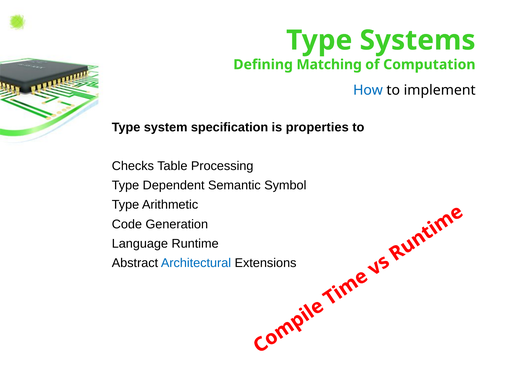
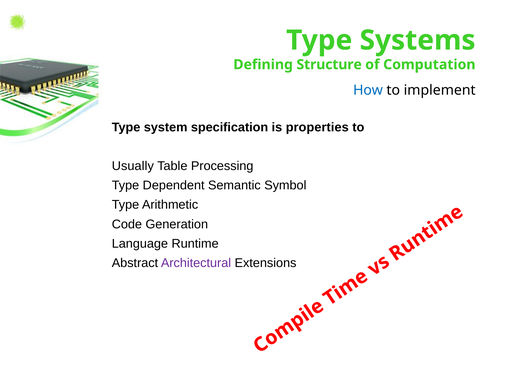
Matching: Matching -> Structure (329, 65)
Checks: Checks -> Usually (133, 166)
Architectural colour: blue -> purple (196, 263)
